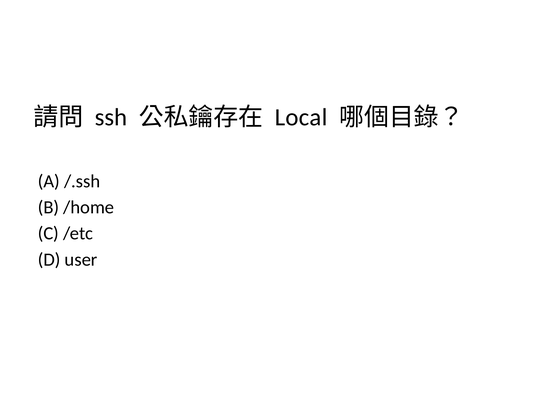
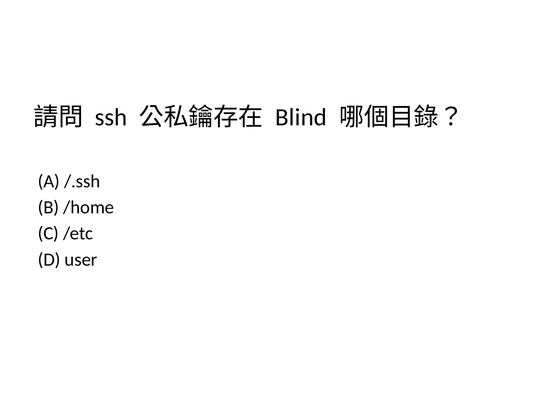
Local: Local -> Blind (301, 117)
